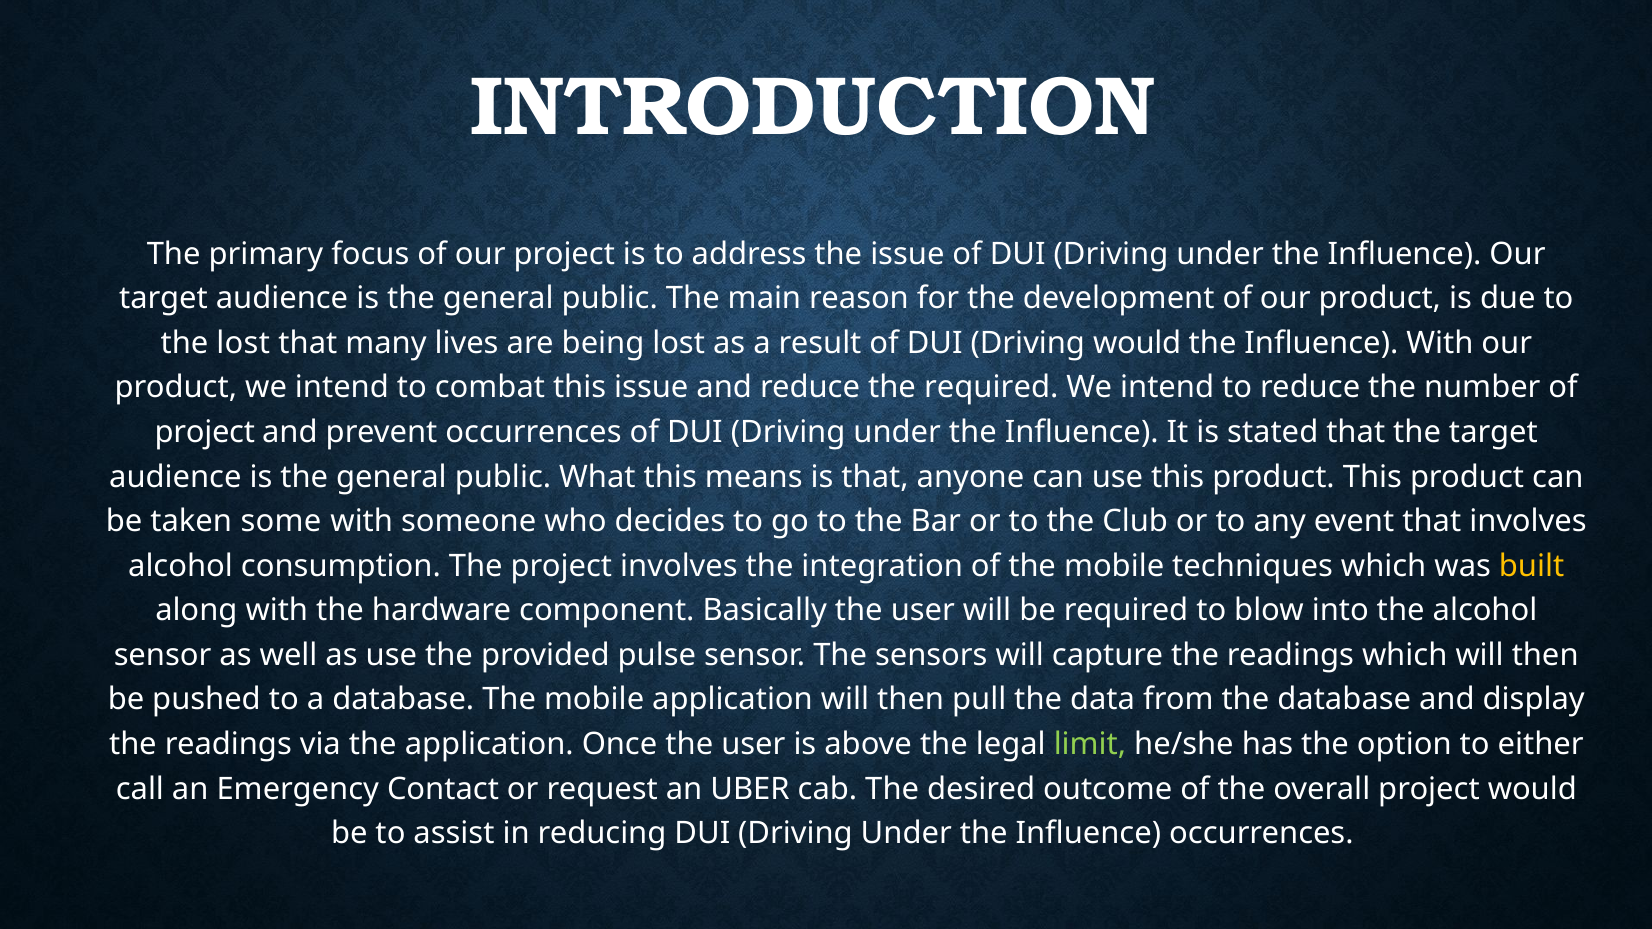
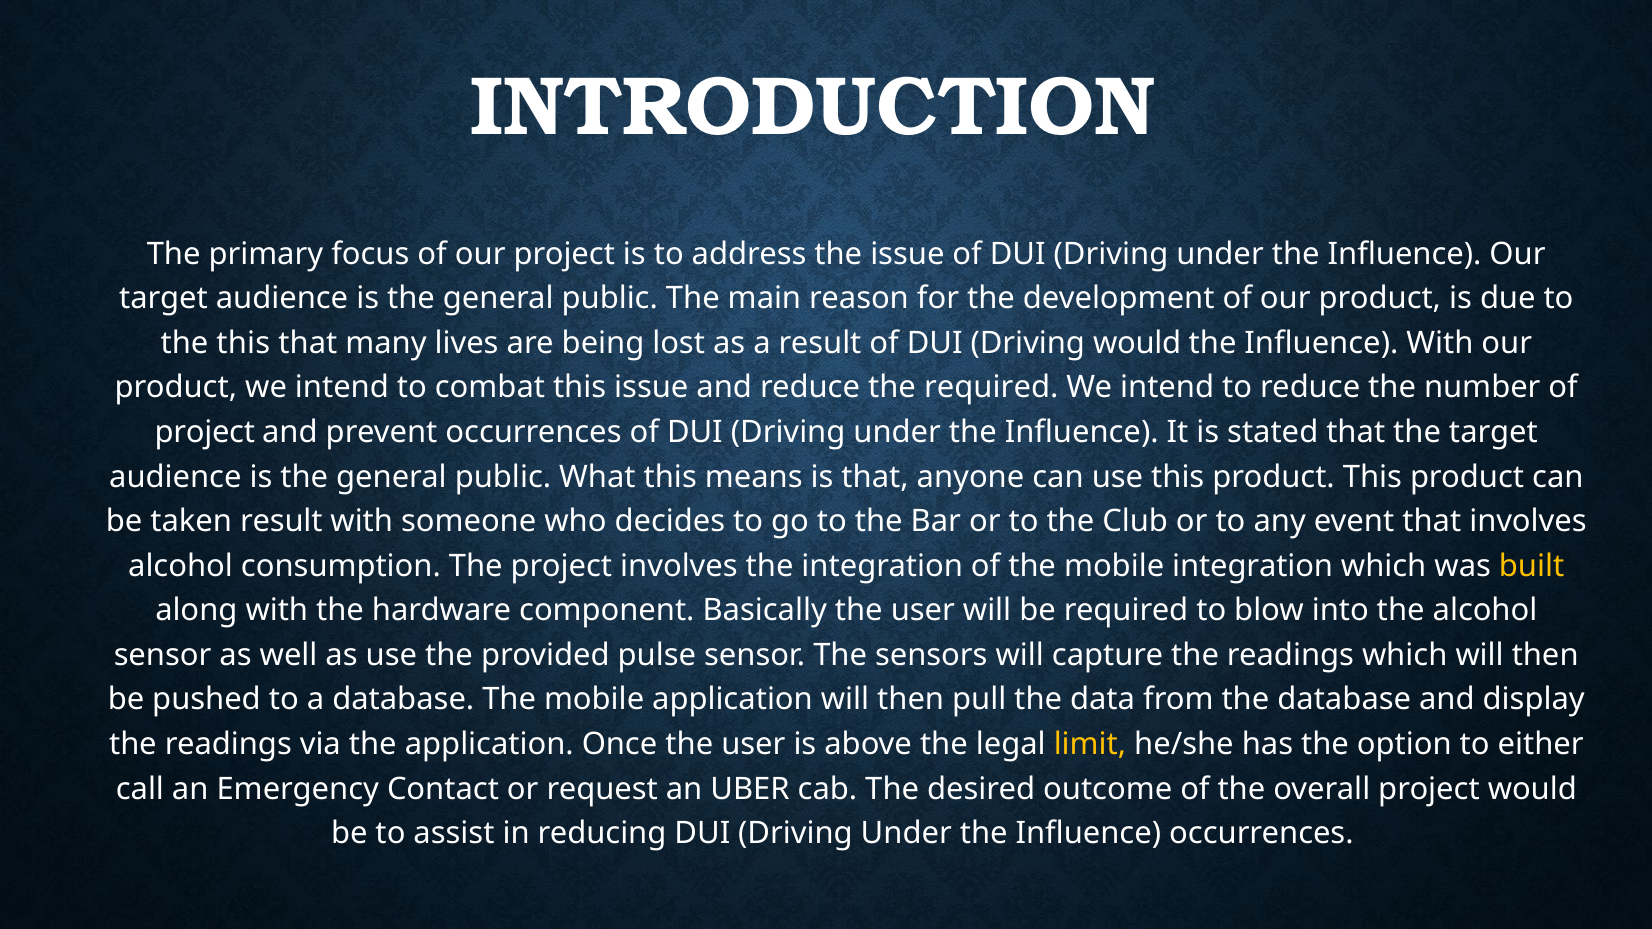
the lost: lost -> this (243, 343)
taken some: some -> result (281, 522)
mobile techniques: techniques -> integration (1253, 566)
limit colour: light green -> yellow (1090, 744)
